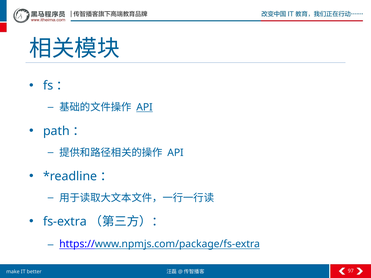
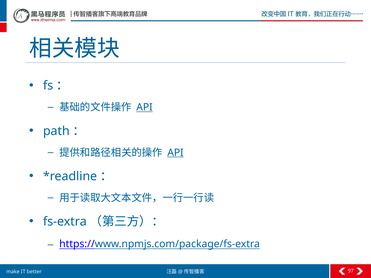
API underline: none -> present (175, 153)
